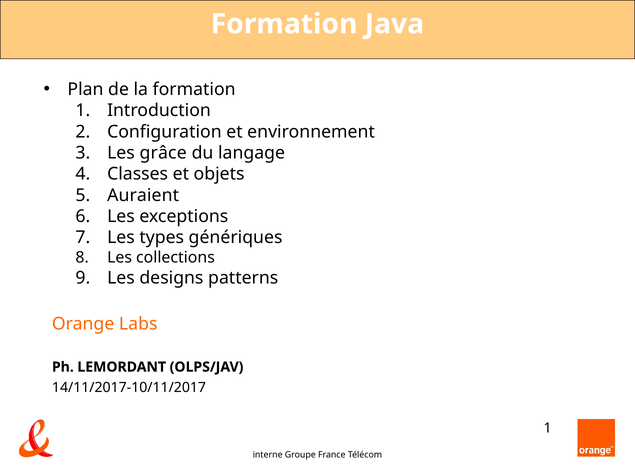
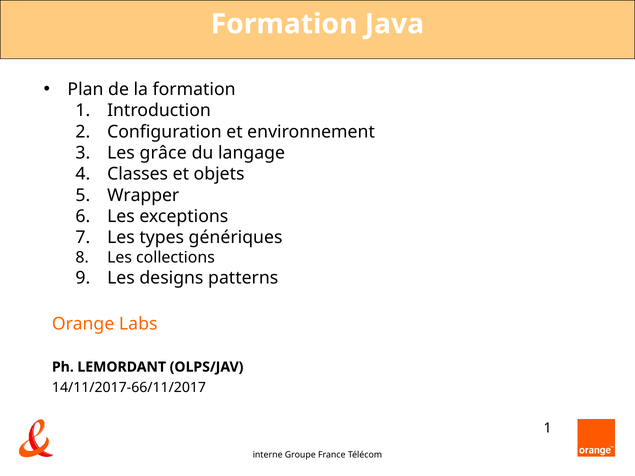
Auraient: Auraient -> Wrapper (143, 195)
14/11/2017-10/11/2017: 14/11/2017-10/11/2017 -> 14/11/2017-66/11/2017 (129, 388)
